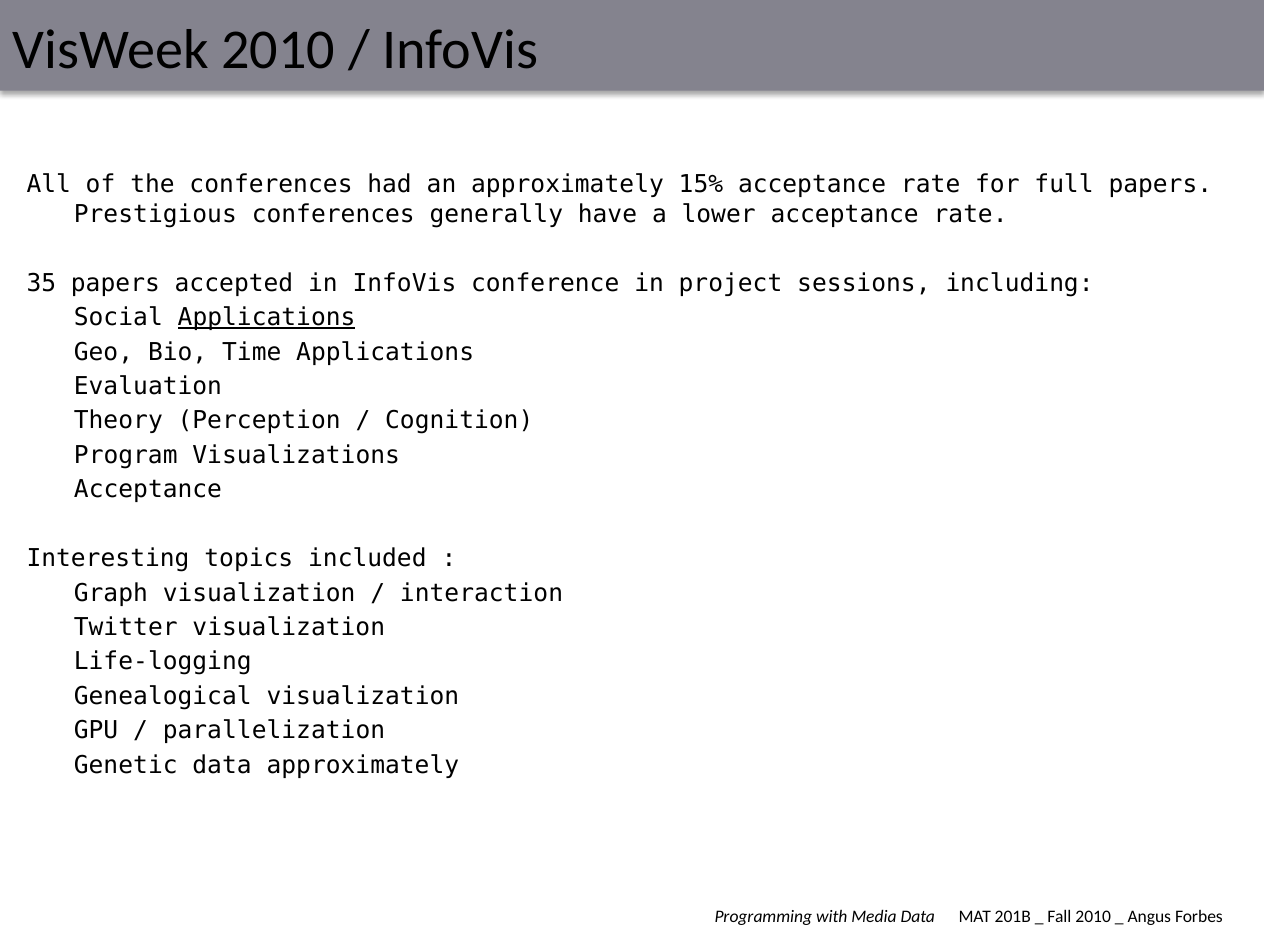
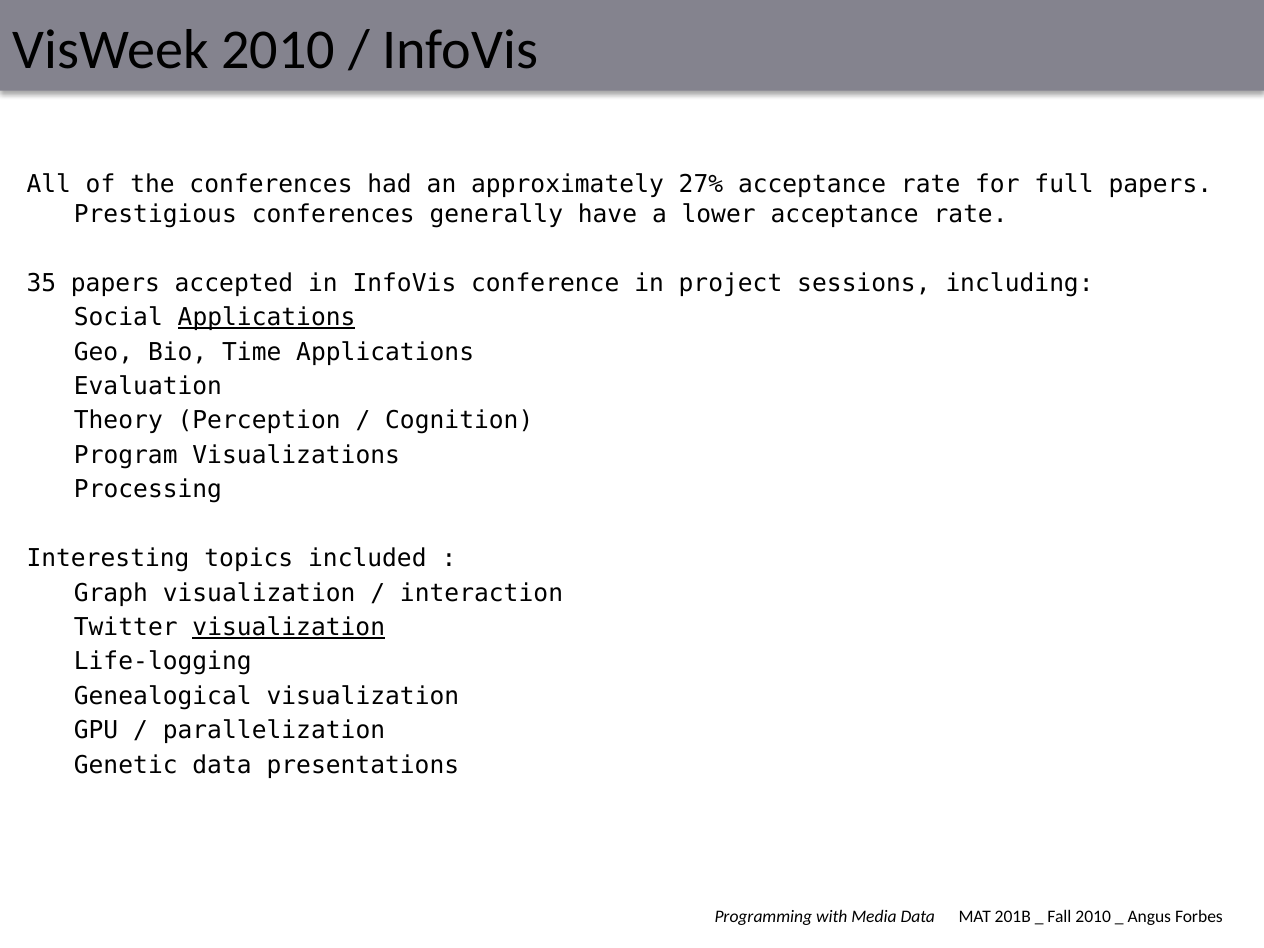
15%: 15% -> 27% (701, 185)
Acceptance: Acceptance -> Processing (148, 490)
visualization underline: none -> present (289, 627)
data approximately: approximately -> presentations (363, 765)
